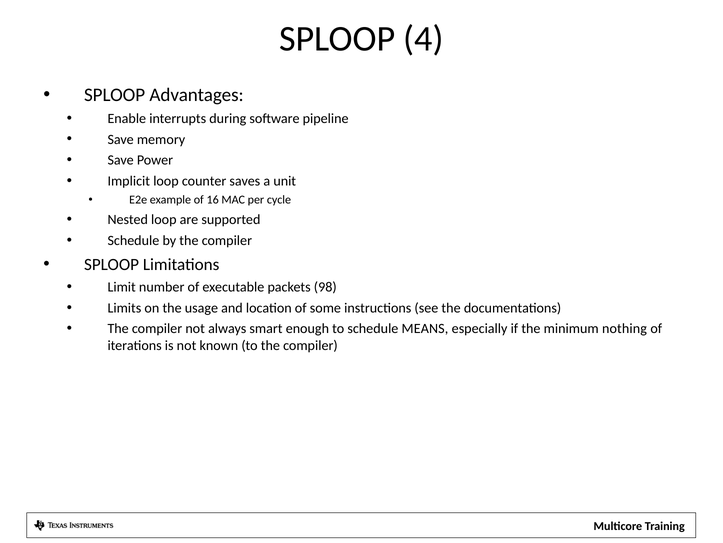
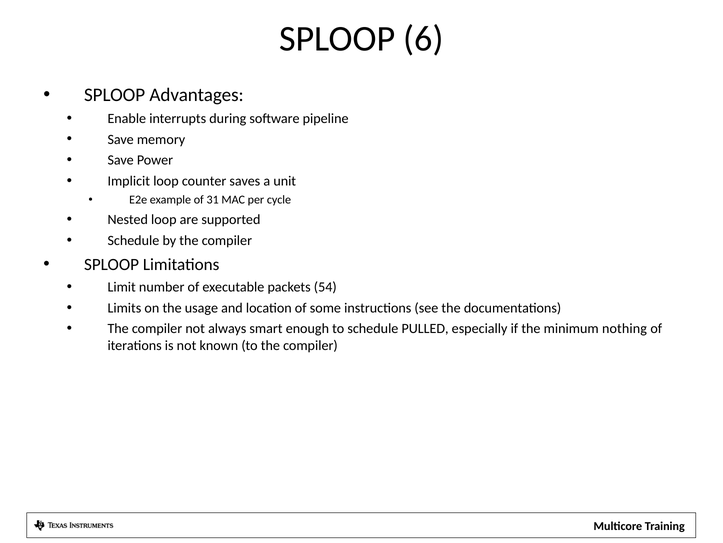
4: 4 -> 6 (424, 39)
16: 16 -> 31 (213, 200)
98: 98 -> 54 (325, 287)
MEANS: MEANS -> PULLED (425, 328)
